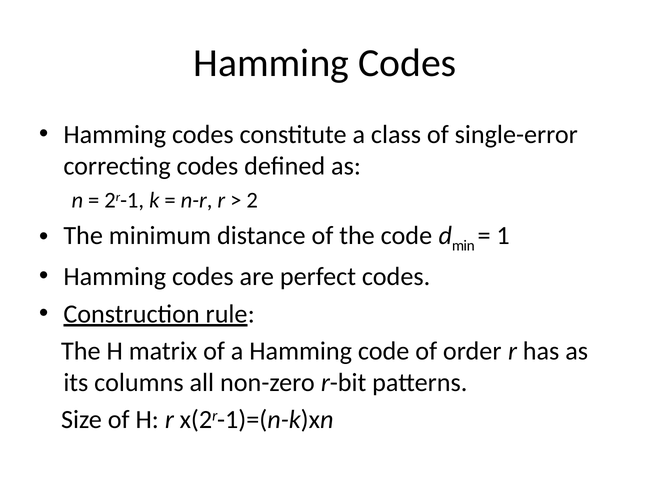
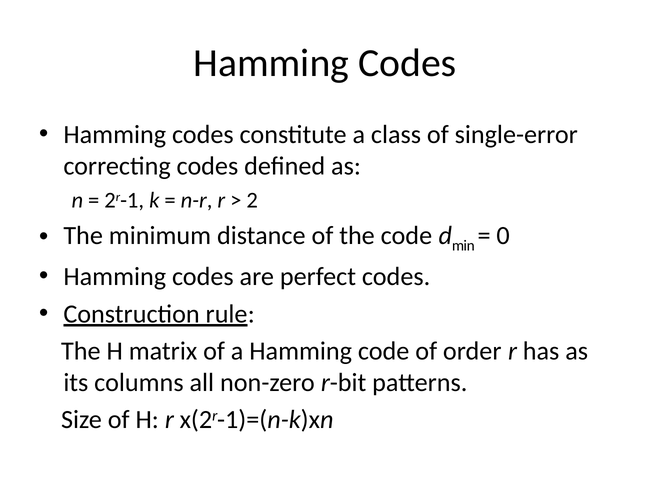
1: 1 -> 0 (503, 235)
